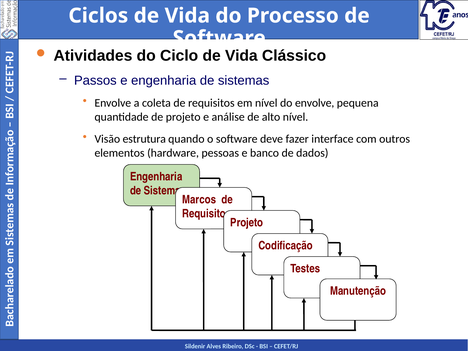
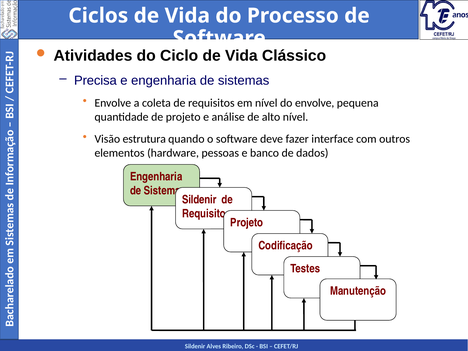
Passos: Passos -> Precisa (95, 80)
Marcos: Marcos -> Sildenir (199, 200)
